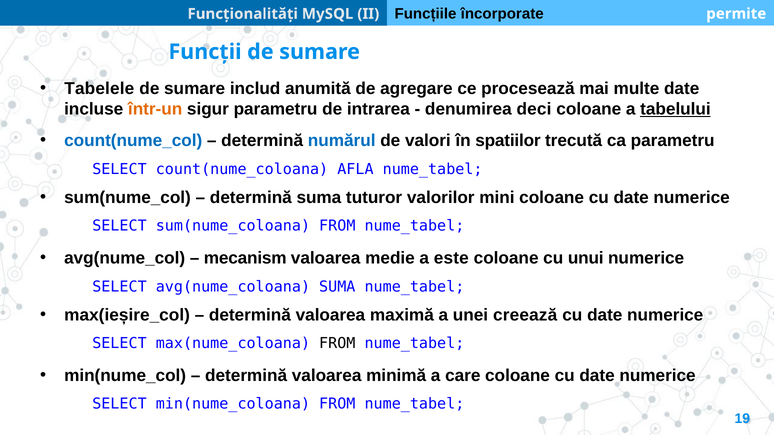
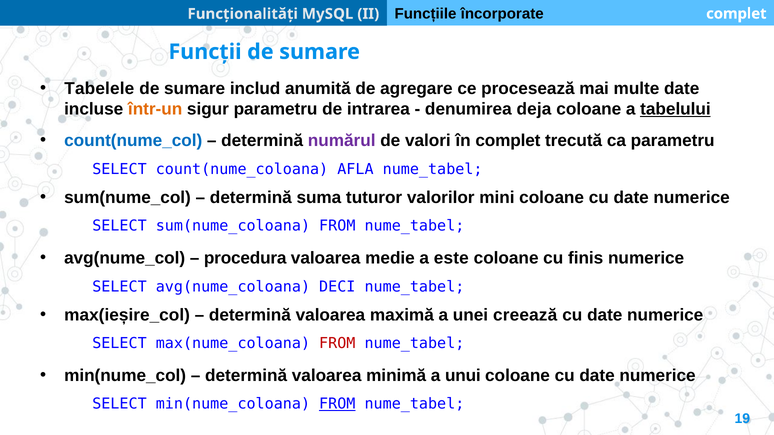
încorporate permite: permite -> complet (736, 14)
deci: deci -> deja (534, 109)
numărul colour: blue -> purple (342, 141)
în spatiilor: spatiilor -> complet (508, 141)
mecanism: mecanism -> procedura (245, 259)
unui: unui -> finis (586, 259)
avg(nume_coloana SUMA: SUMA -> DECI (337, 287)
FROM colour: black -> red (337, 344)
care: care -> unui (463, 376)
FROM underline: none -> present (337, 404)
